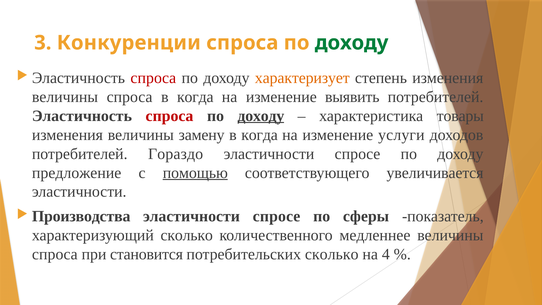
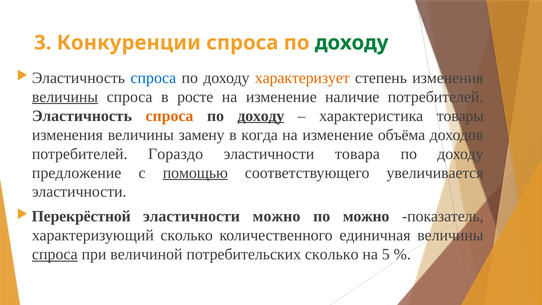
спроса colour: red -> blue (153, 78)
величины underline: none -> present (65, 97)
спроса в когда: когда -> росте (195, 97)
выявить: выявить -> наличие (352, 97)
спроса colour: red -> orange (169, 116)
услуги: услуги -> объёма (402, 135)
спросе: спросе -> товара (357, 154)
Производства: Производства -> Перекрёстной (81, 216)
спросе: спросе -> можно (276, 216)
по сферы: сферы -> можно (366, 216)
медленнее: медленнее -> единичная (375, 235)
спроса underline: none -> present (55, 254)
становится: становится -> величиной (146, 254)
4: 4 -> 5 (386, 254)
